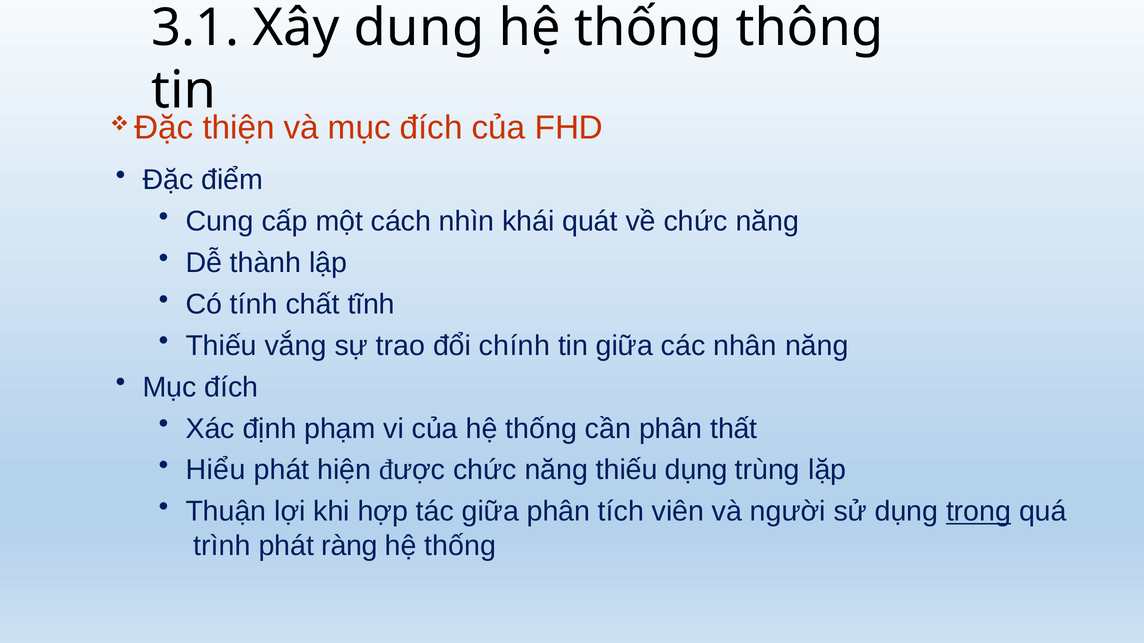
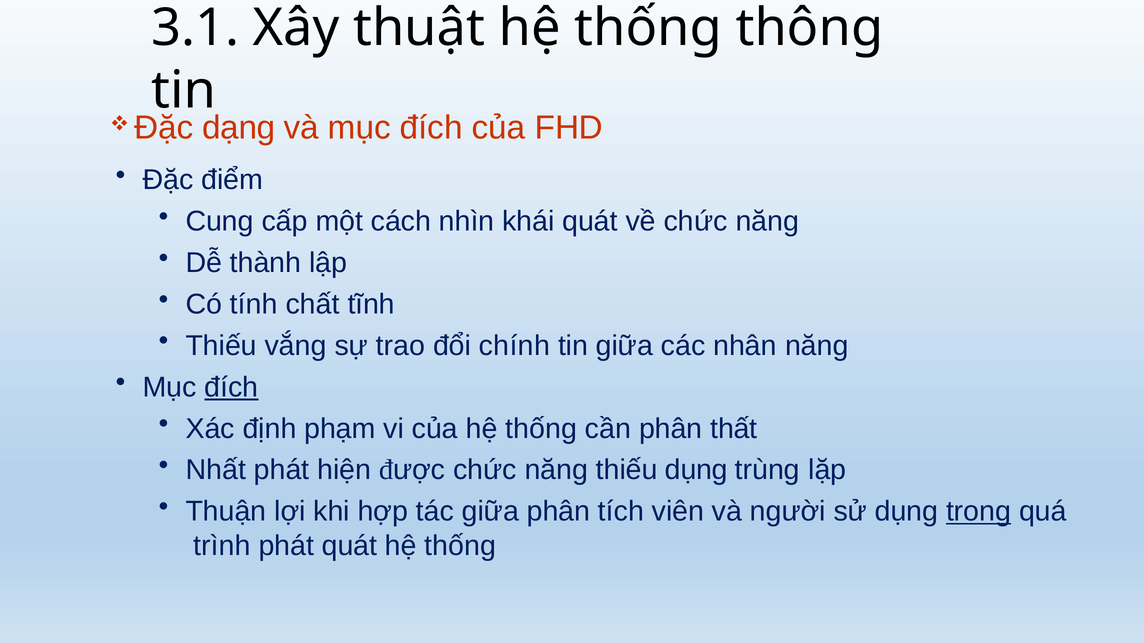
dung: dung -> thuật (419, 28)
thiện: thiện -> dạng (239, 128)
đích underline: none -> present (231, 387)
Hiểu: Hiểu -> Nhất (216, 470)
phát ràng: ràng -> quát (349, 546)
